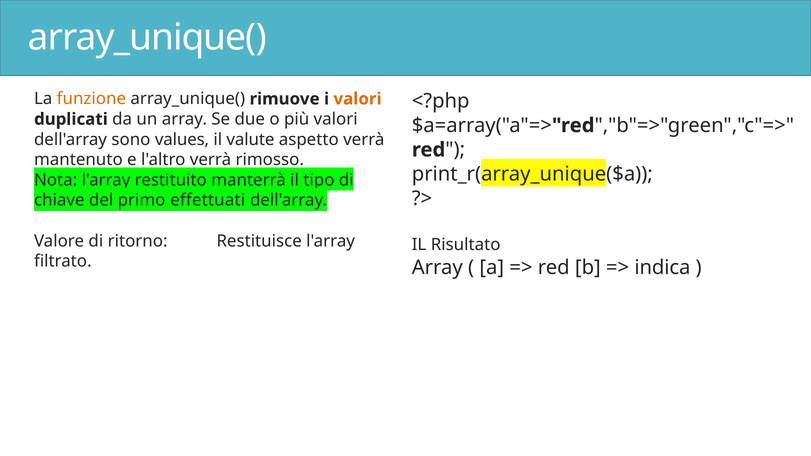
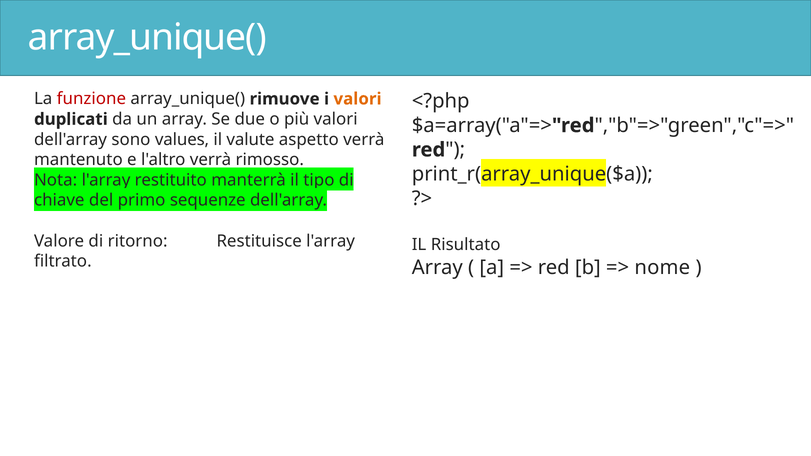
funzione colour: orange -> red (91, 99)
effettuati: effettuati -> sequenze (208, 200)
indica: indica -> nome (662, 267)
